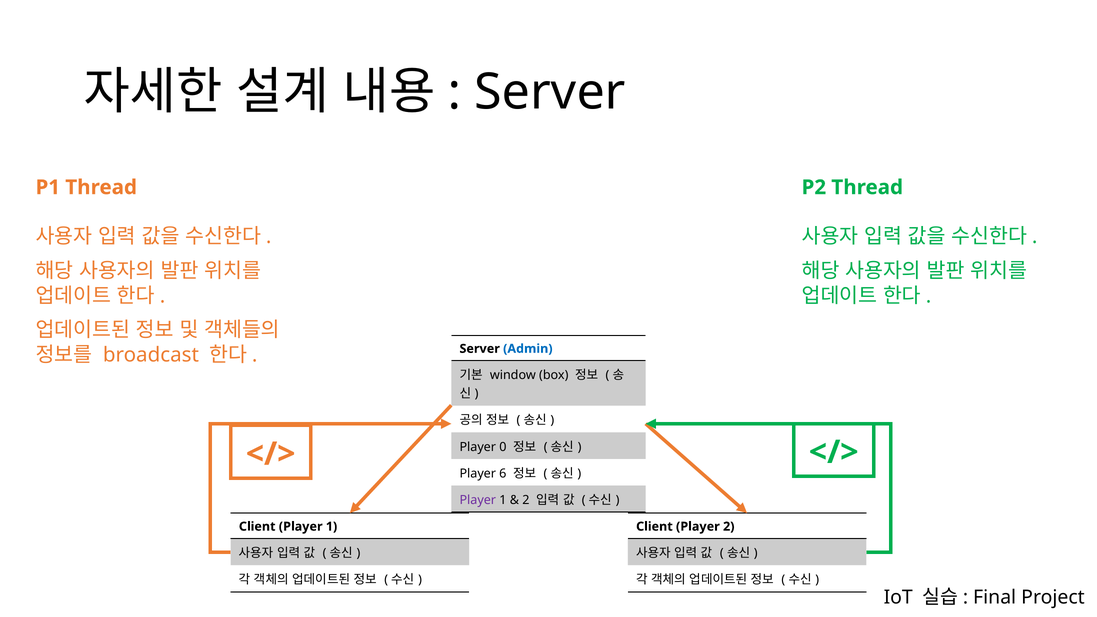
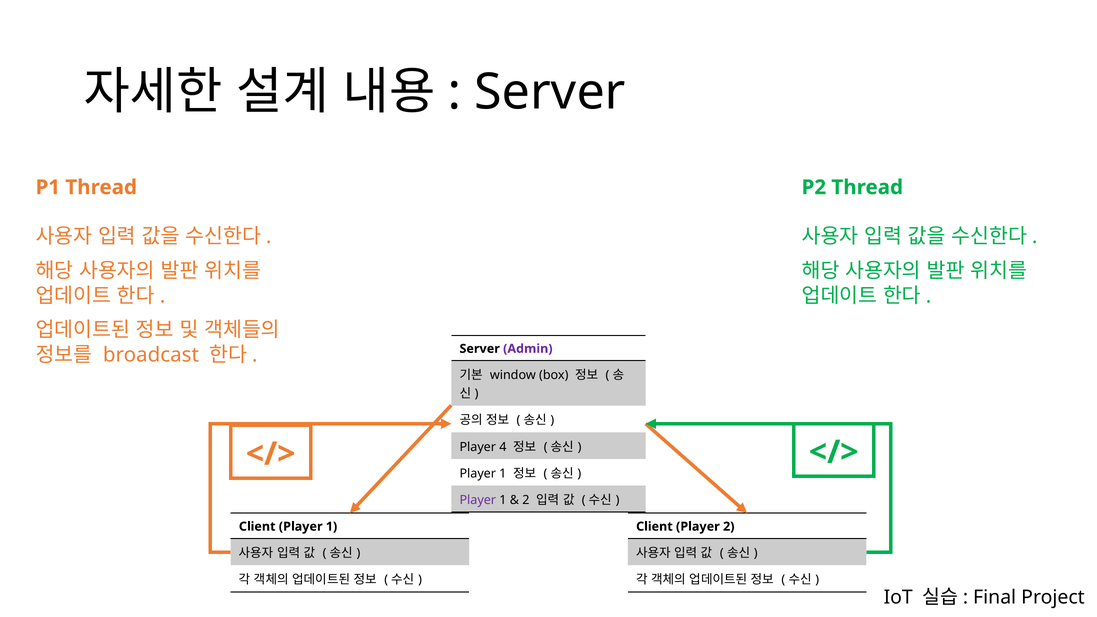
Admin colour: blue -> purple (528, 349)
0: 0 -> 4 (503, 447)
6: 6 -> 1 (503, 474)
